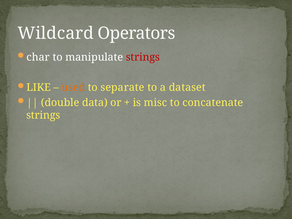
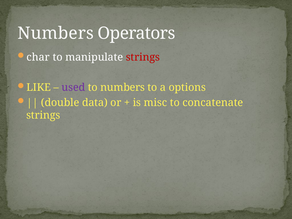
Wildcard: Wildcard -> Numbers (56, 33)
used colour: orange -> purple (73, 87)
to separate: separate -> numbers (123, 87)
dataset: dataset -> options (187, 87)
